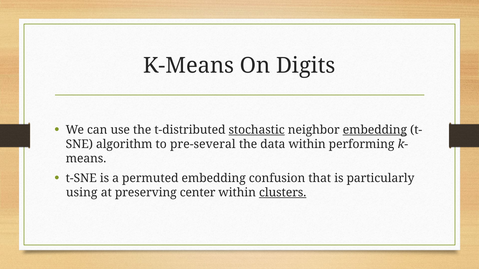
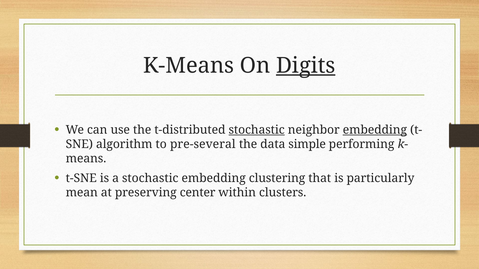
Digits underline: none -> present (306, 66)
data within: within -> simple (307, 144)
a permuted: permuted -> stochastic (150, 179)
confusion: confusion -> clustering (277, 179)
using: using -> mean (82, 193)
clusters underline: present -> none (283, 193)
